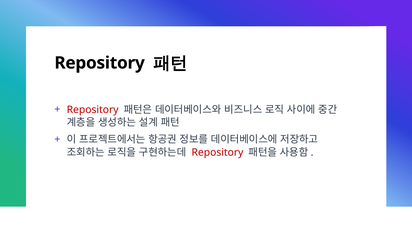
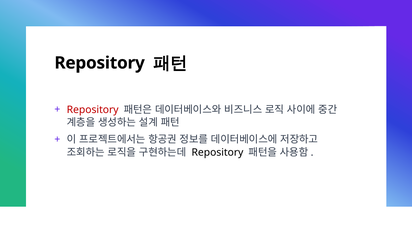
Repository colour: red -> black (217, 152)
